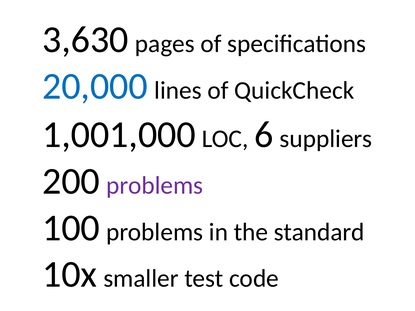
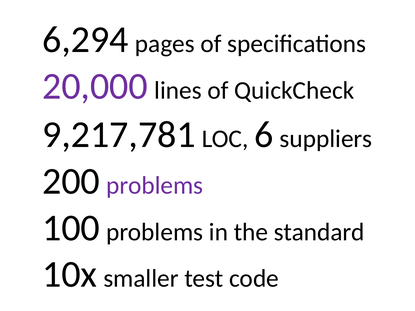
3,630: 3,630 -> 6,294 (85, 40)
20,000 colour: blue -> purple (95, 86)
1,001,000: 1,001,000 -> 9,217,781 (119, 135)
